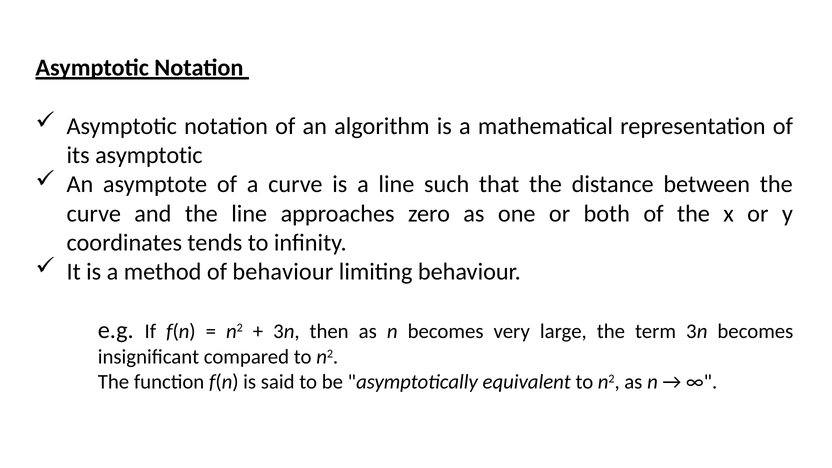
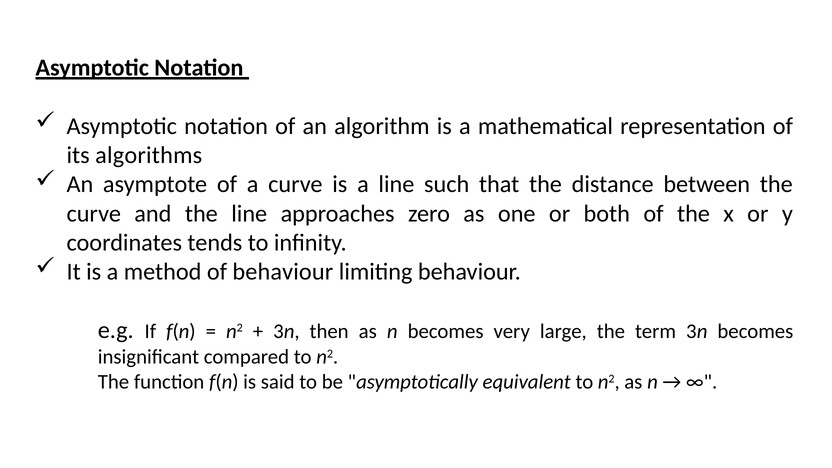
its asymptotic: asymptotic -> algorithms (149, 155)
